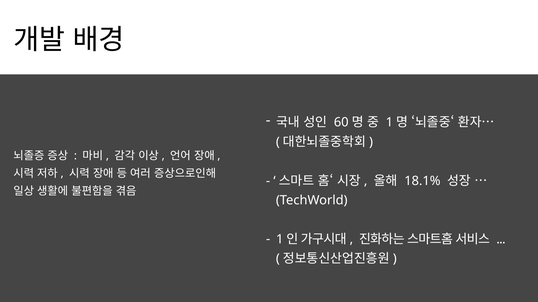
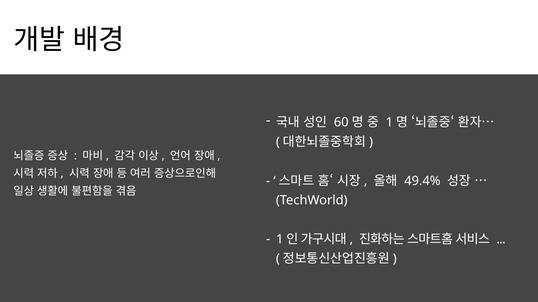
18.1%: 18.1% -> 49.4% (422, 181)
